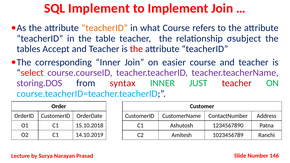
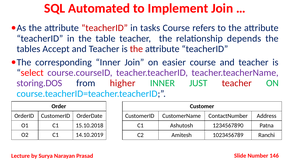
SQL Implement: Implement -> Automated (99, 8)
teacherID colour: orange -> red (105, 28)
what: what -> tasks (150, 28)
σsubject: σsubject -> depends (244, 38)
syntax: syntax -> higher (123, 83)
